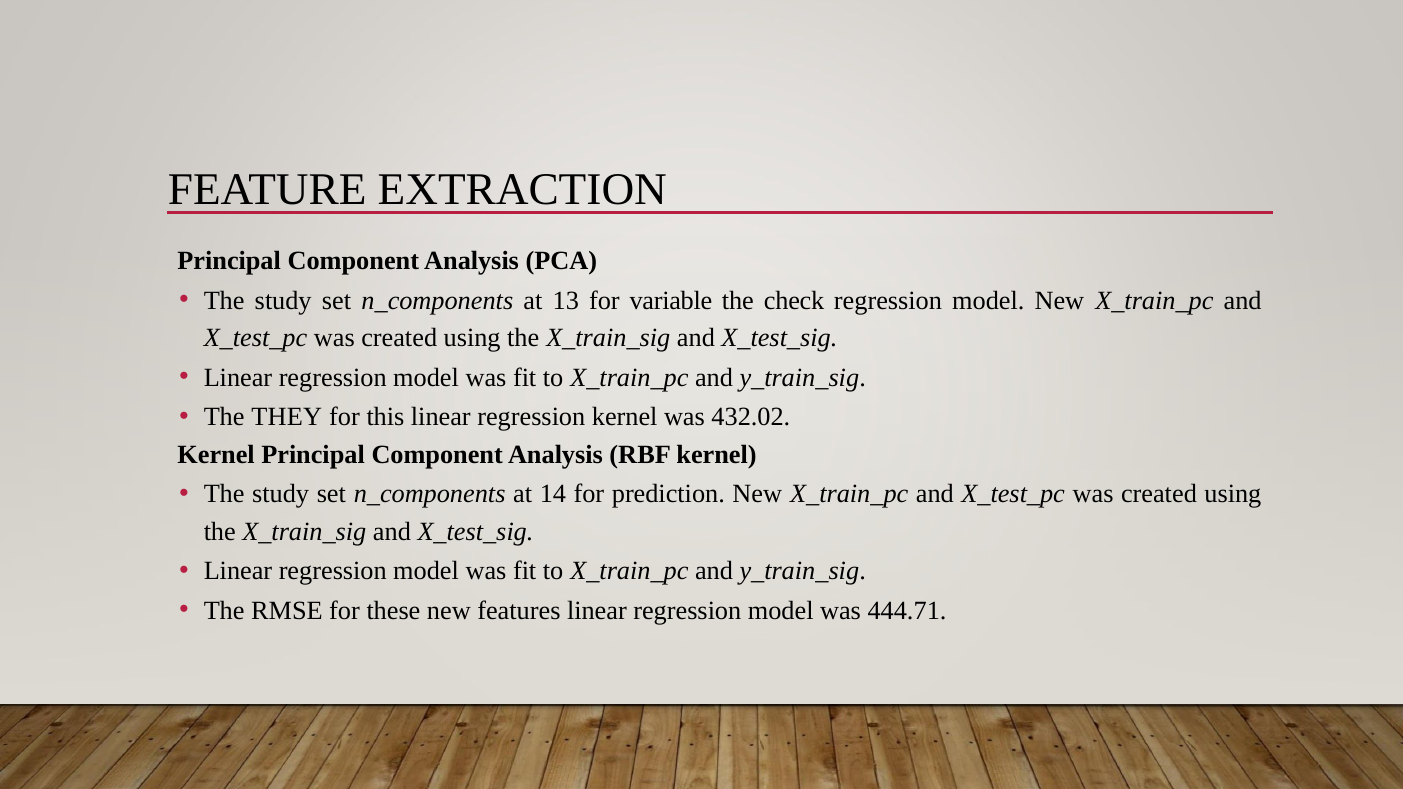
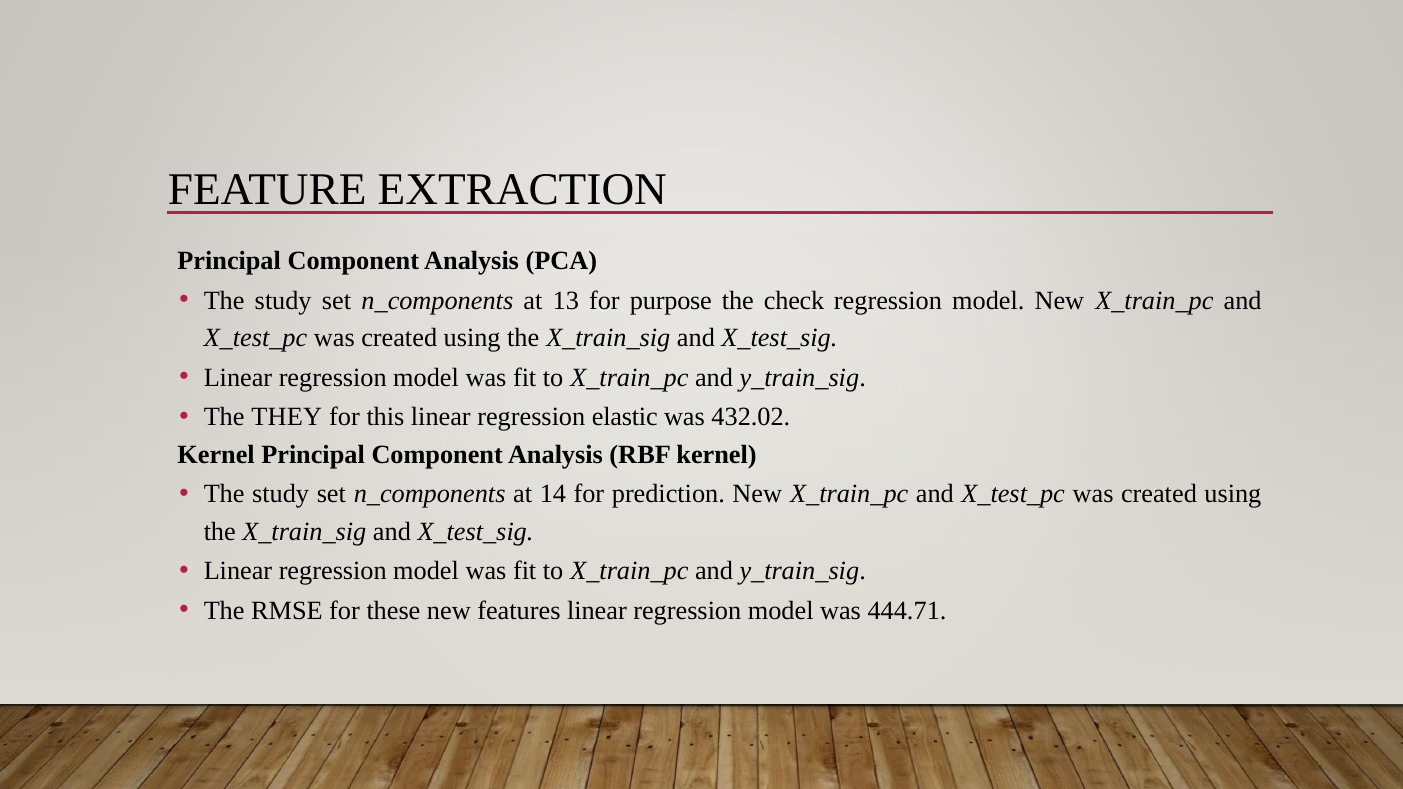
variable: variable -> purpose (671, 300)
regression kernel: kernel -> elastic (625, 417)
